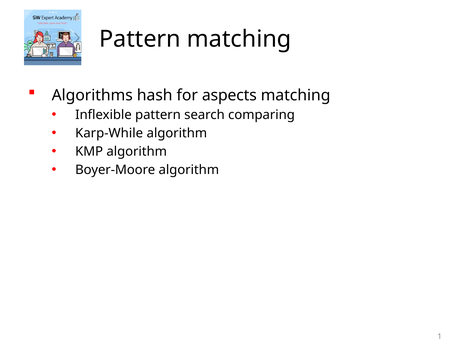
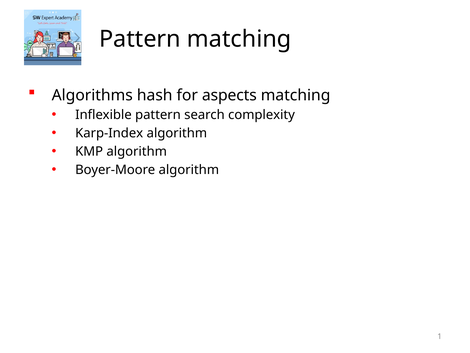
comparing: comparing -> complexity (261, 115)
Karp-While: Karp-While -> Karp-Index (109, 133)
